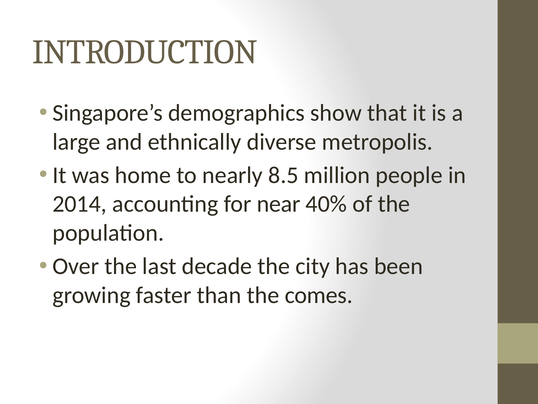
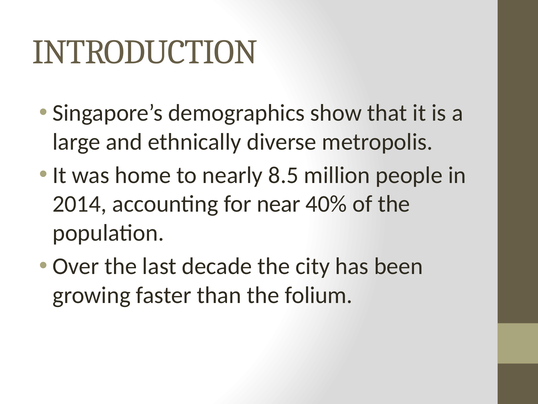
comes: comes -> folium (319, 295)
